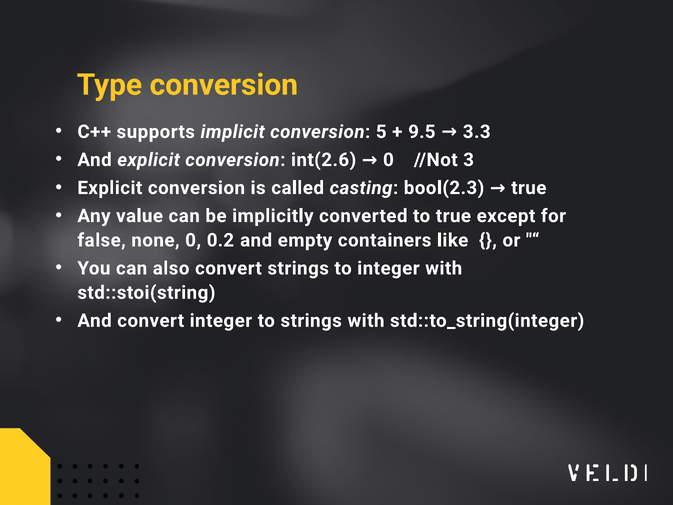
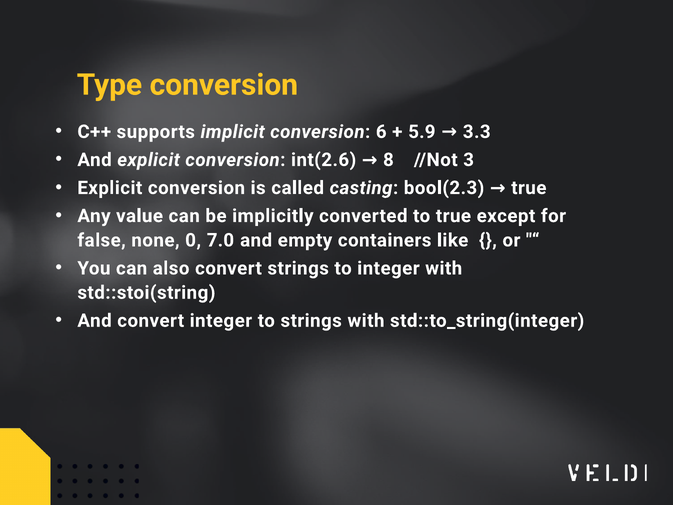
5: 5 -> 6 (381, 132)
9.5: 9.5 -> 5.9 (422, 132)
int(2.6 0: 0 -> 8 (388, 160)
0.2: 0.2 -> 7.0 (220, 240)
